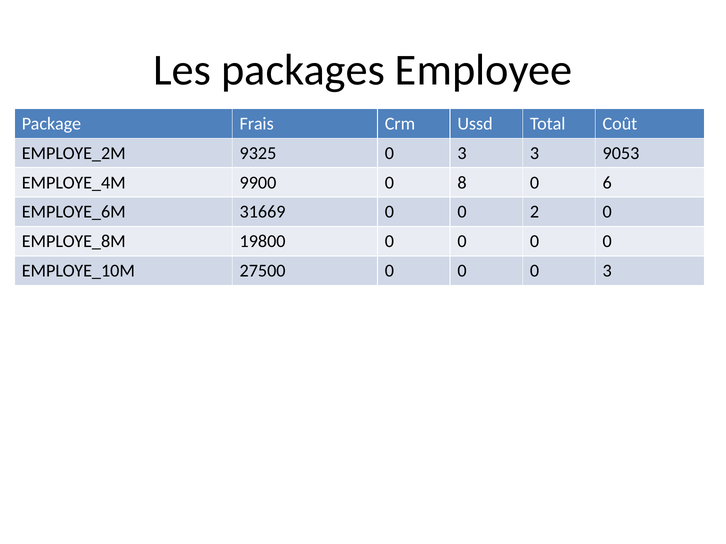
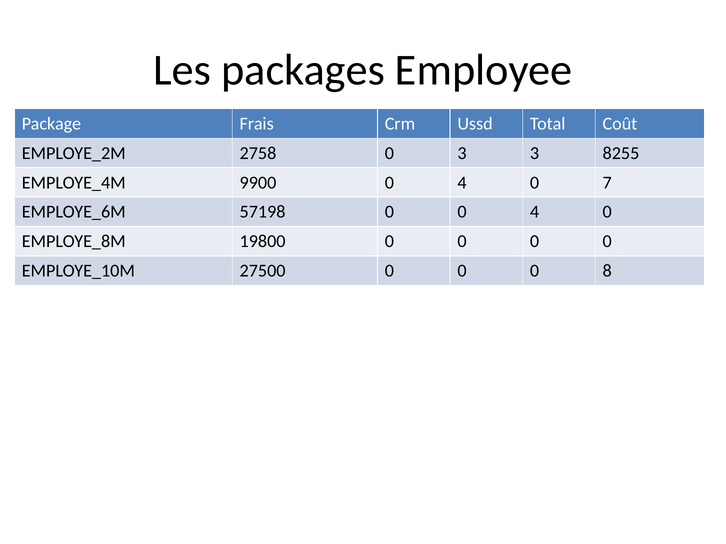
9325: 9325 -> 2758 (258, 153)
9053: 9053 -> 8255 (621, 153)
9900 0 8: 8 -> 4 (462, 183)
6: 6 -> 7 (607, 183)
31669: 31669 -> 57198 (263, 212)
0 0 2: 2 -> 4 (535, 212)
0 0 3: 3 -> 8 (607, 271)
